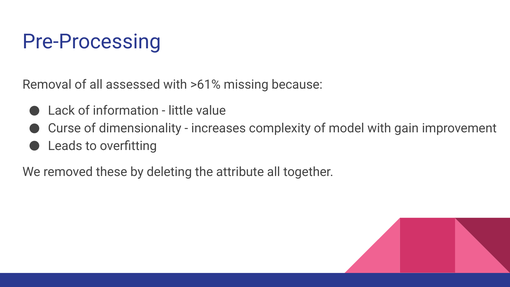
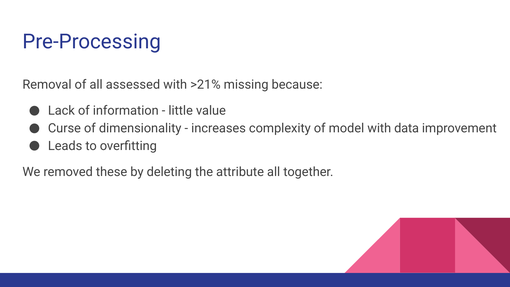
>61%: >61% -> >21% (205, 85)
gain: gain -> data (407, 128)
